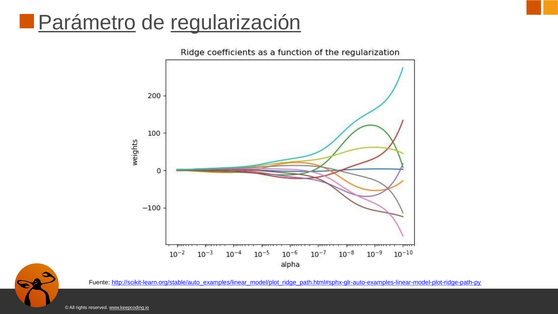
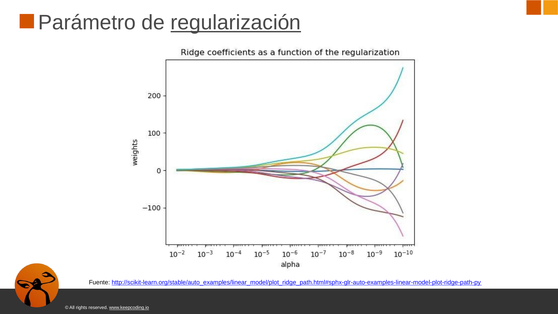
Parámetro underline: present -> none (87, 23)
